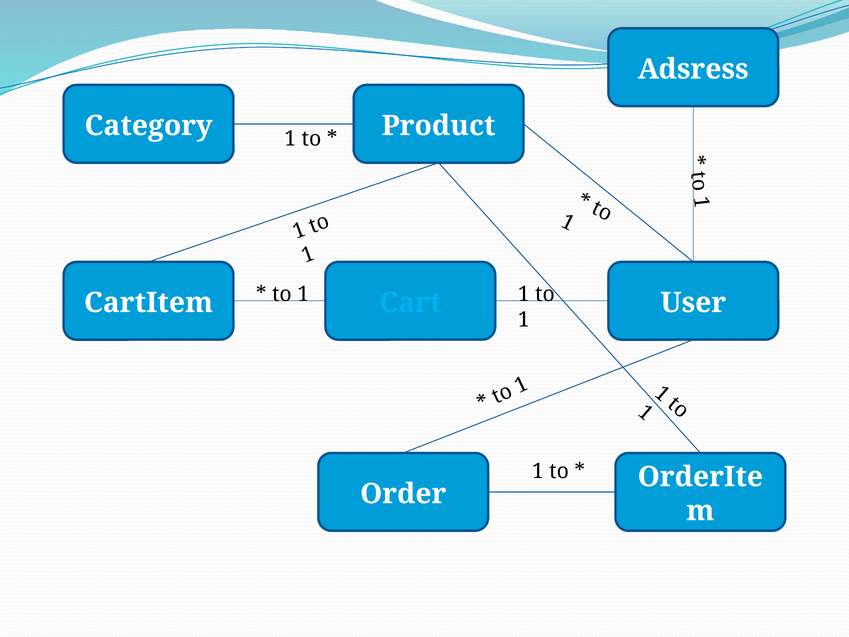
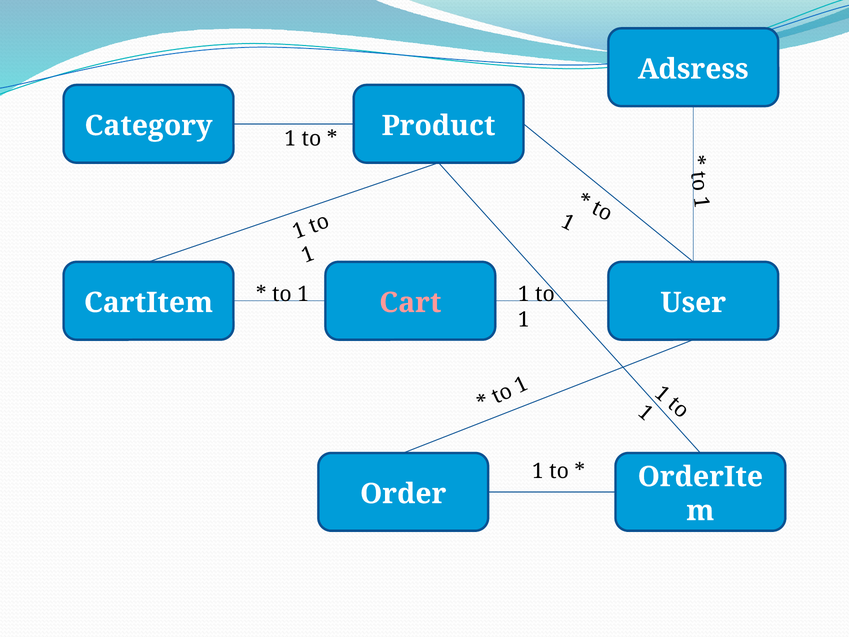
Cart colour: light blue -> pink (410, 303)
